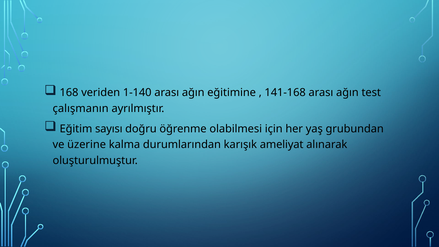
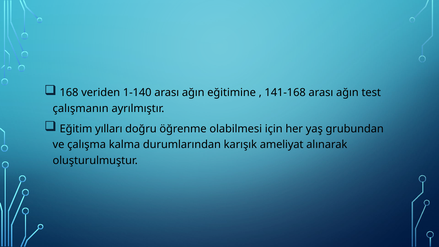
sayısı: sayısı -> yılları (109, 129)
üzerine: üzerine -> çalışma (87, 145)
